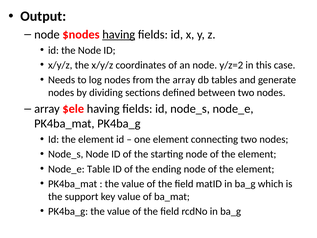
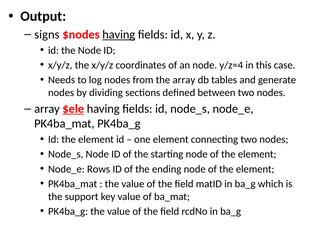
node: node -> signs (47, 34)
y/z=2: y/z=2 -> y/z=4 (231, 65)
$ele underline: none -> present (73, 109)
Table: Table -> Rows (99, 169)
